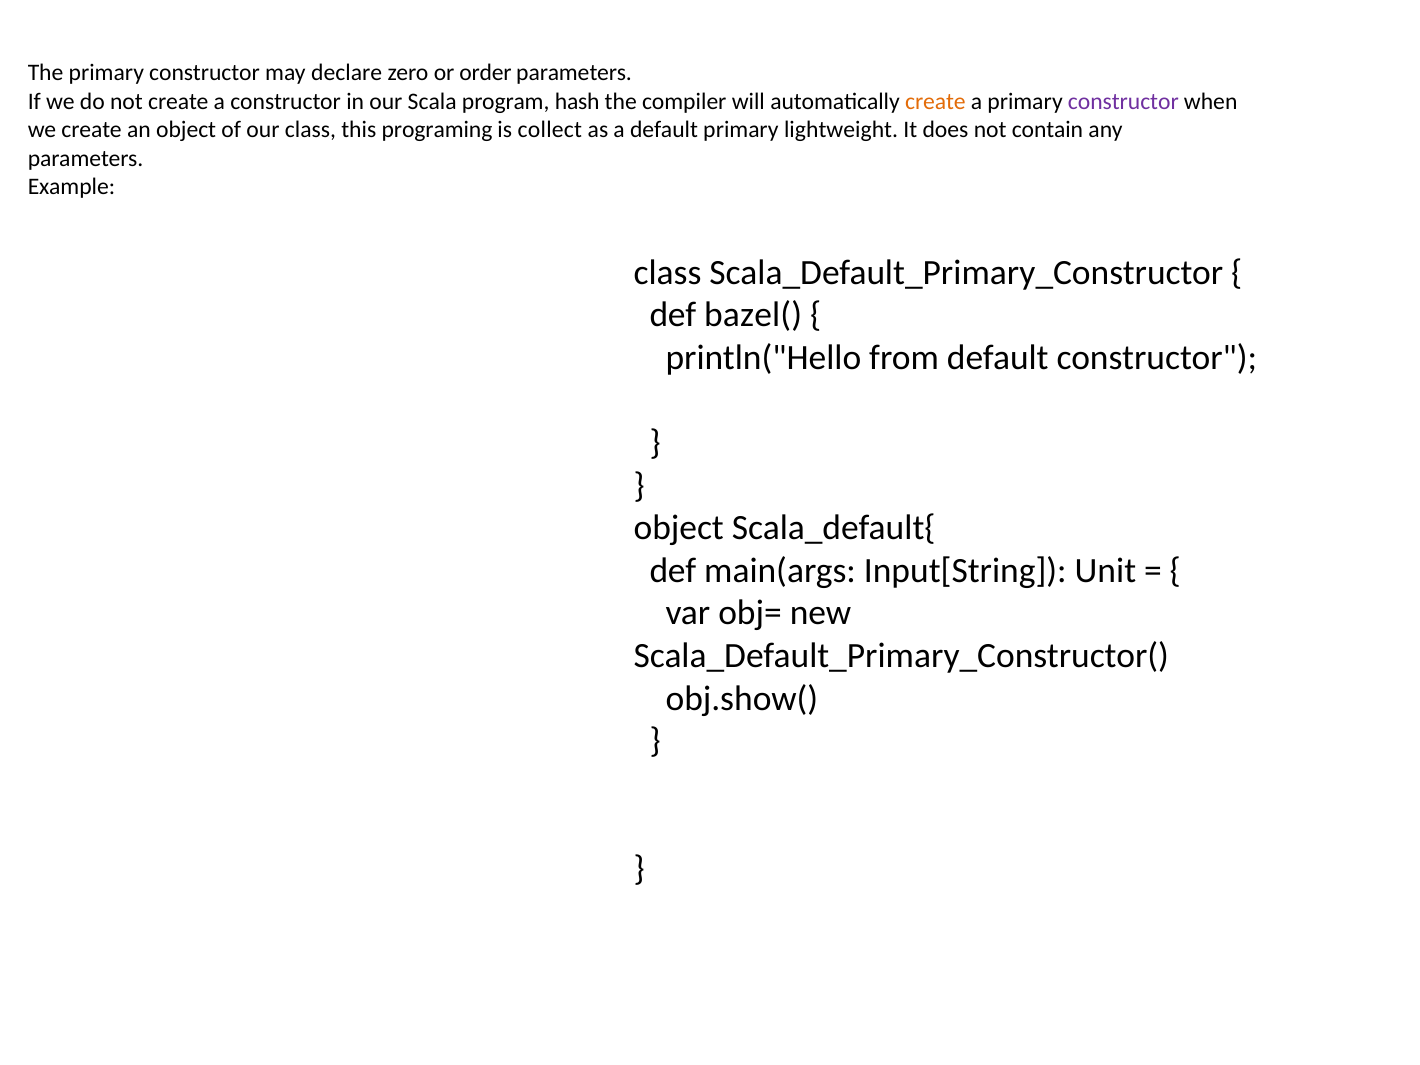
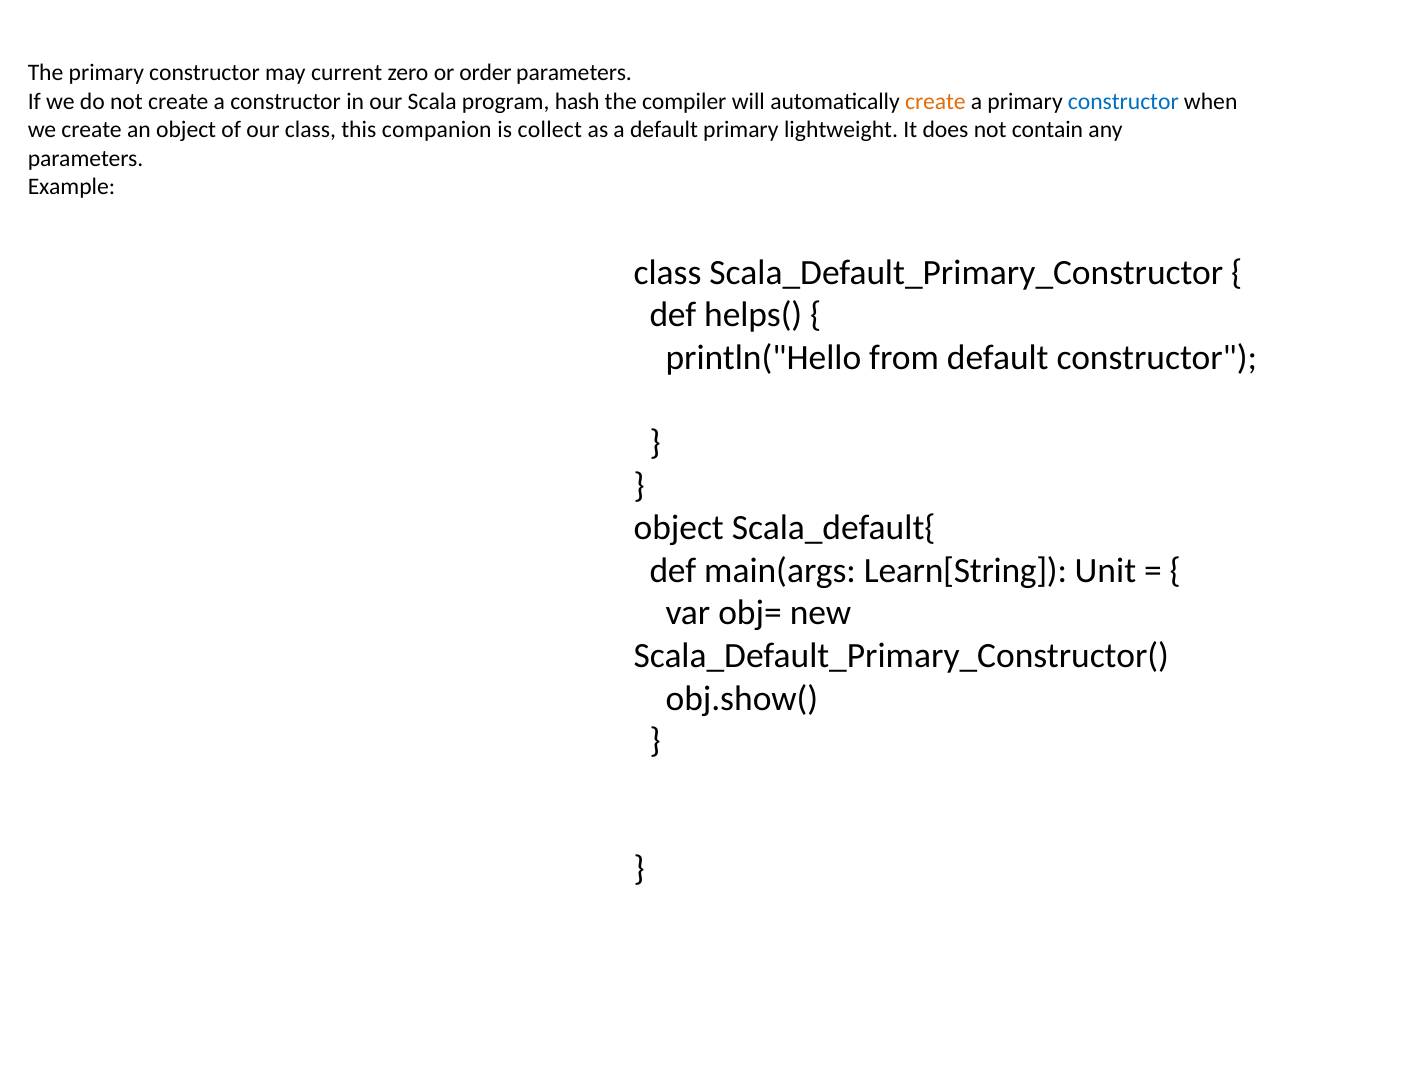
declare: declare -> current (347, 73)
constructor colour: purple -> blue (1123, 101)
programing: programing -> companion (437, 130)
bazel(: bazel( -> helps( (753, 315)
Input[String: Input[String -> Learn[String (965, 571)
